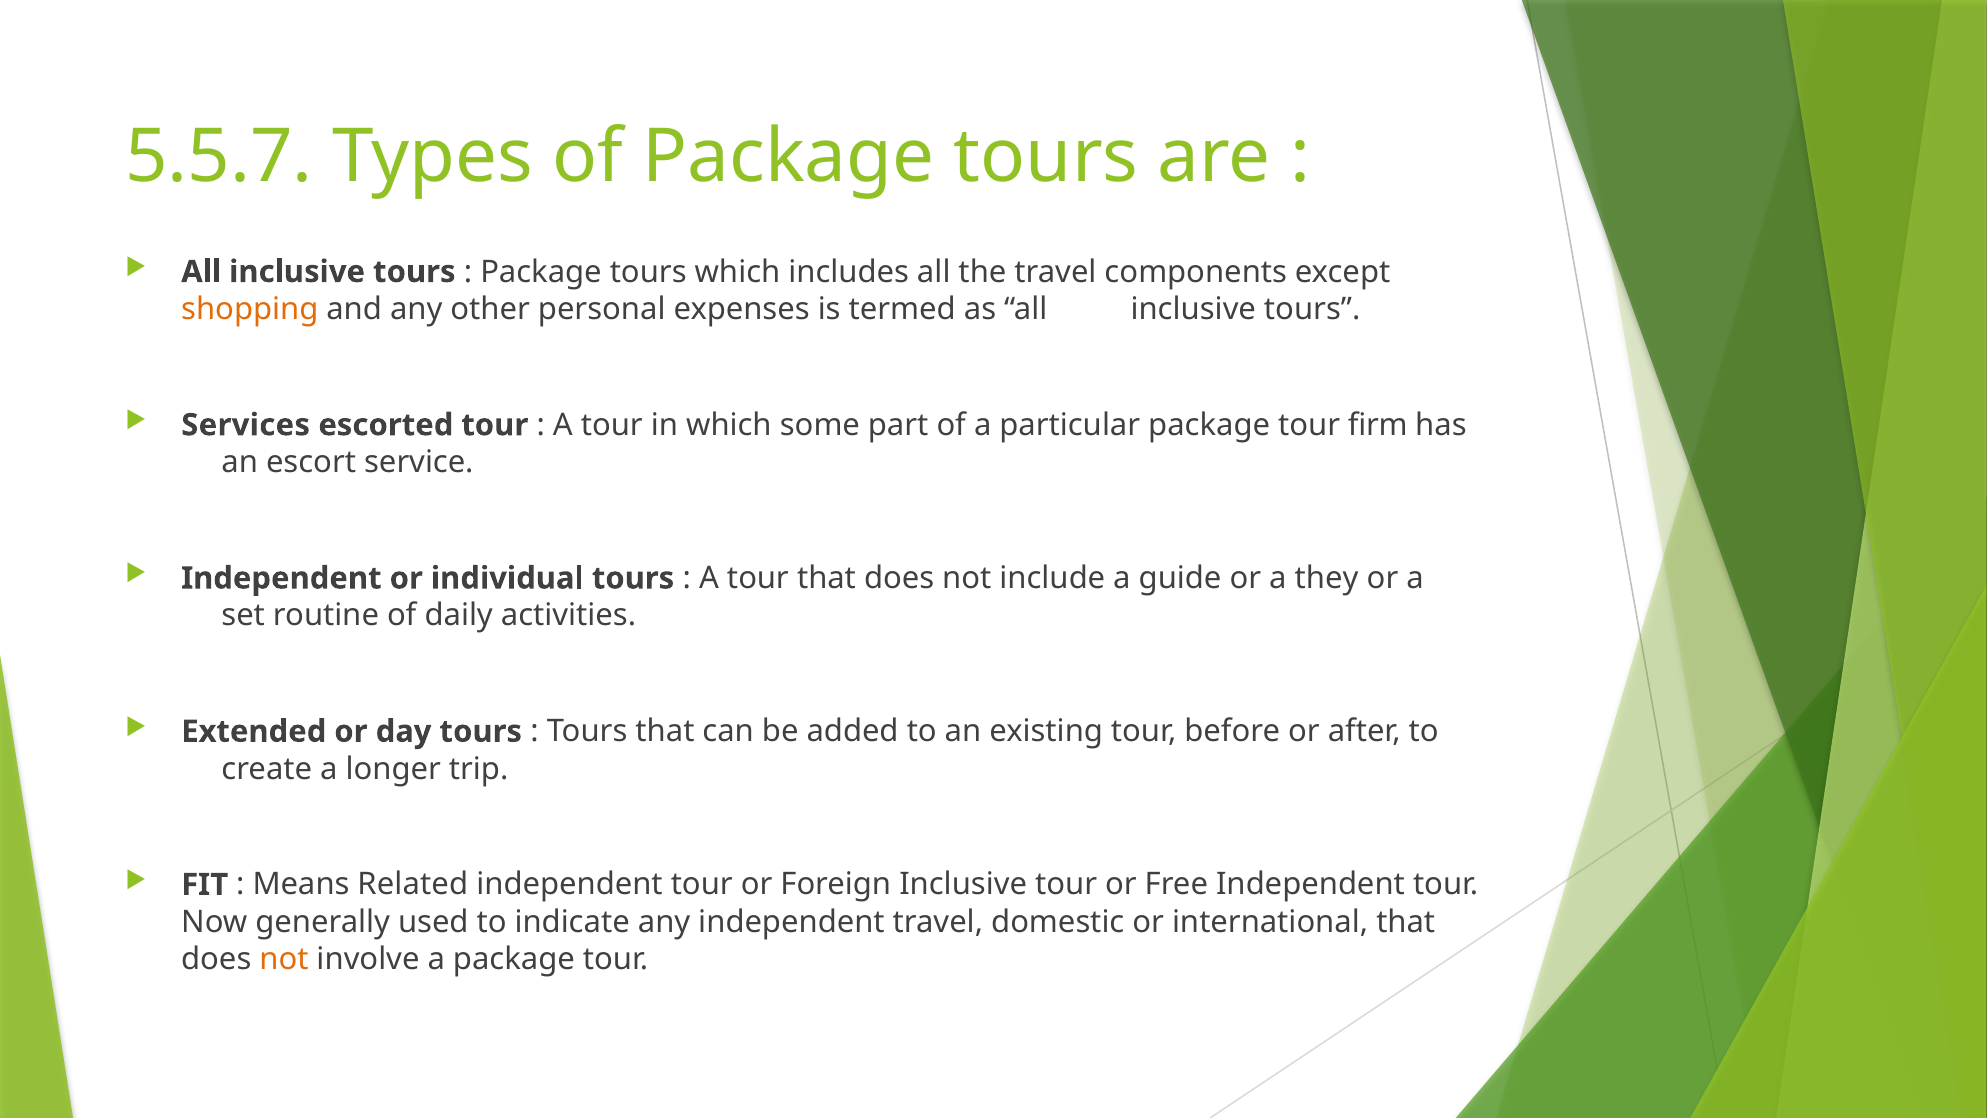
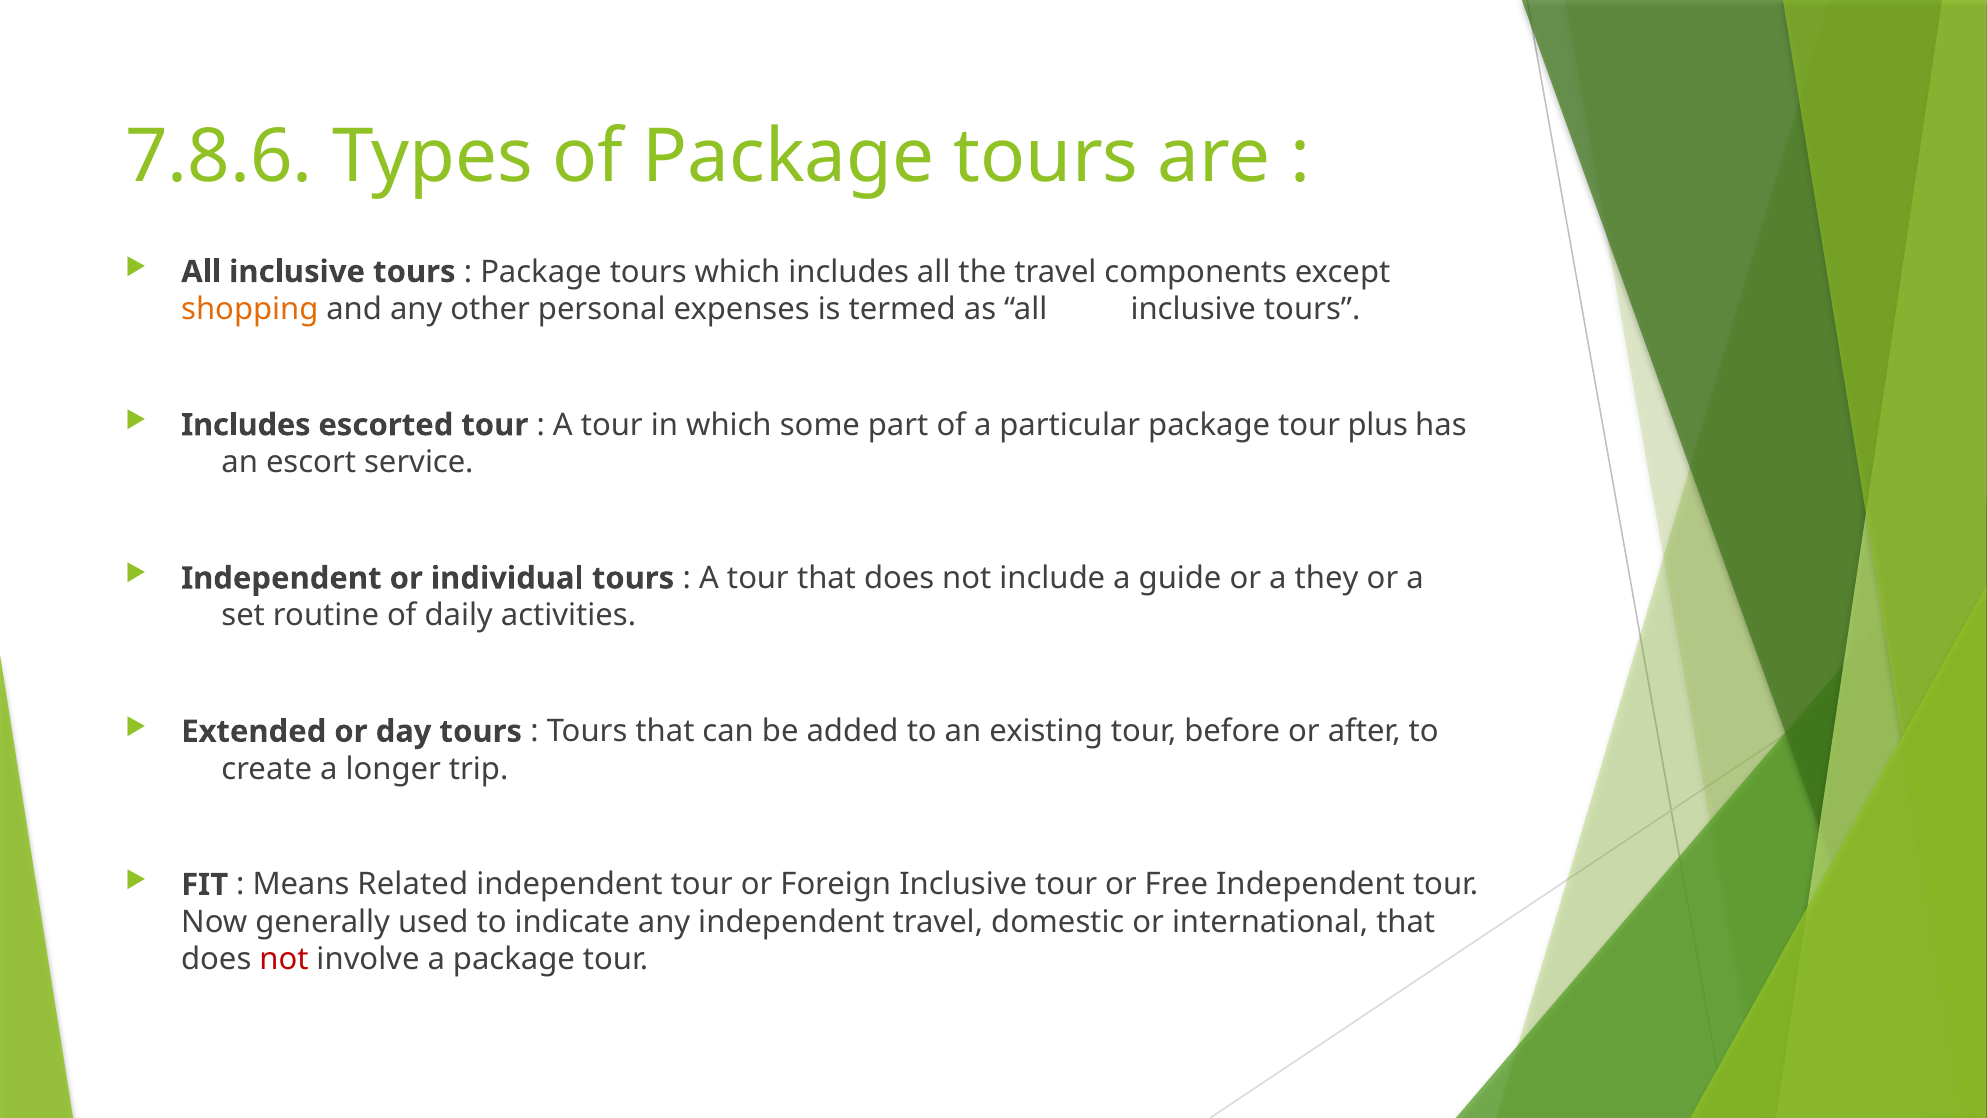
5.5.7: 5.5.7 -> 7.8.6 (219, 157)
Services: Services -> Includes (246, 425)
firm: firm -> plus (1378, 425)
not colour: orange -> red (284, 959)
